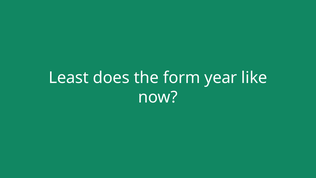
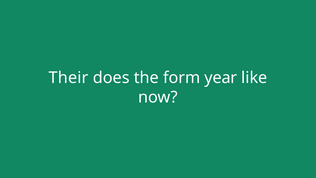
Least: Least -> Their (69, 78)
